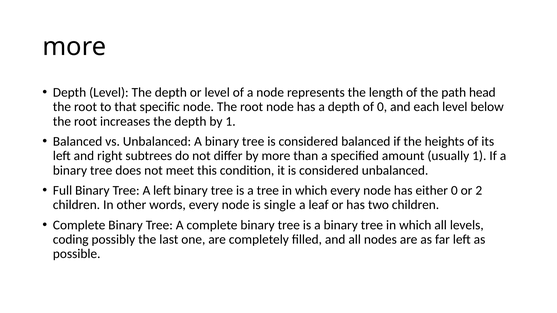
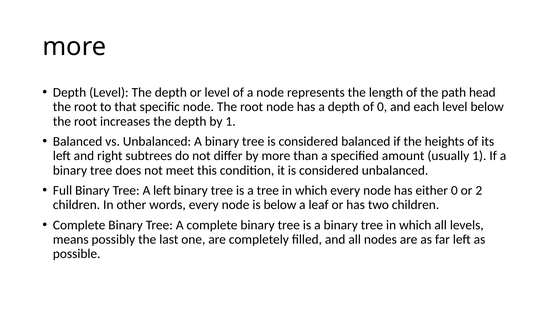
is single: single -> below (280, 205)
coding: coding -> means (71, 240)
